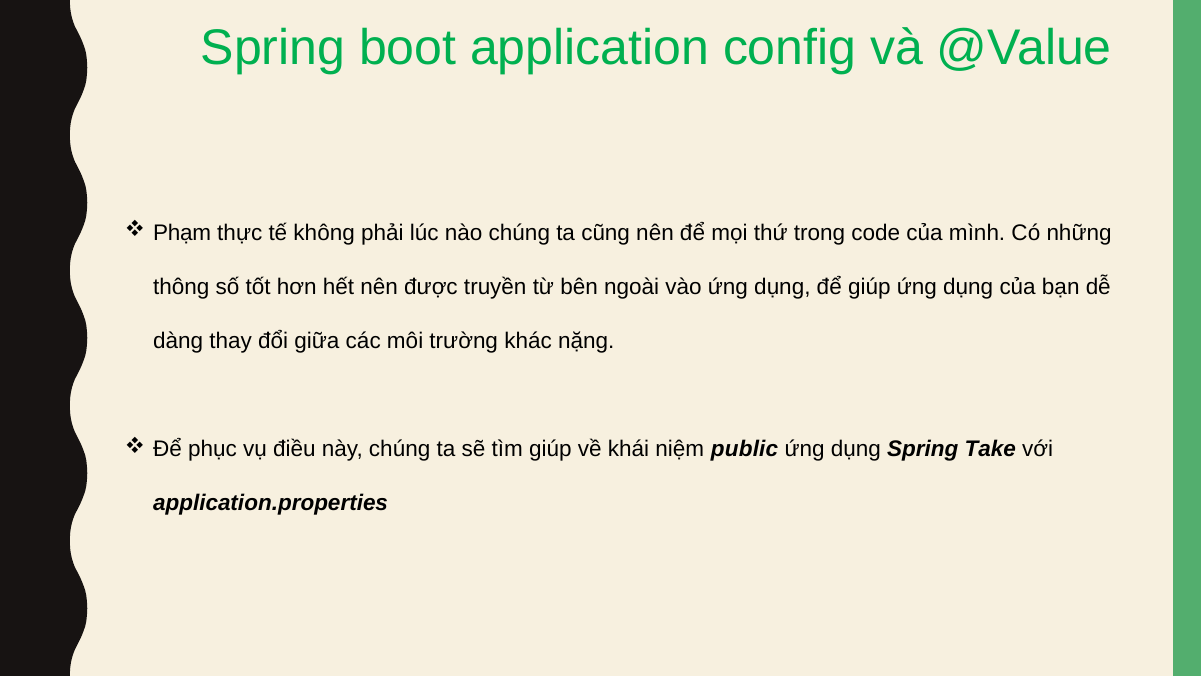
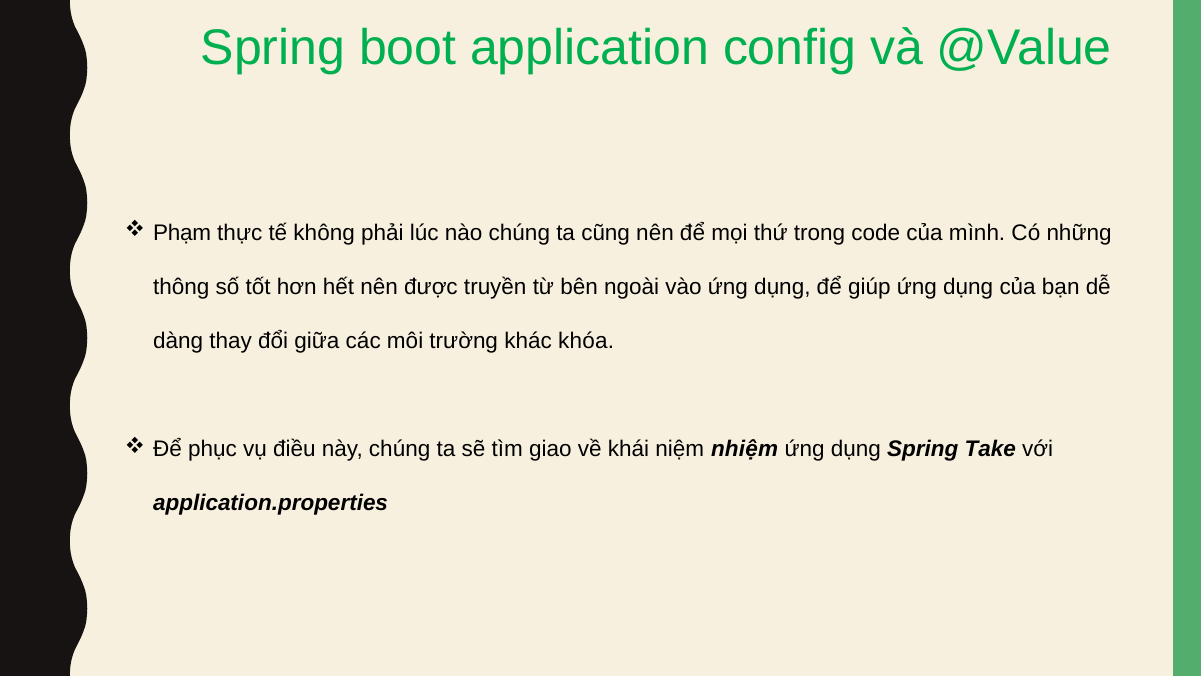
nặng: nặng -> khóa (586, 341)
tìm giúp: giúp -> giao (550, 449)
public: public -> nhiệm (745, 449)
